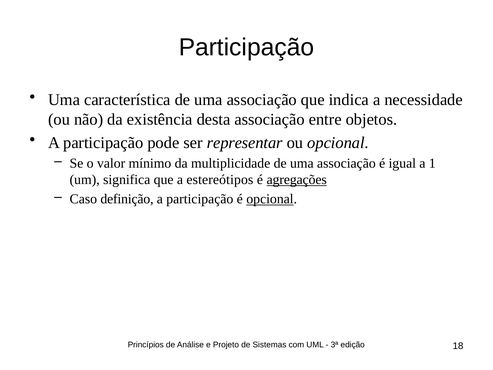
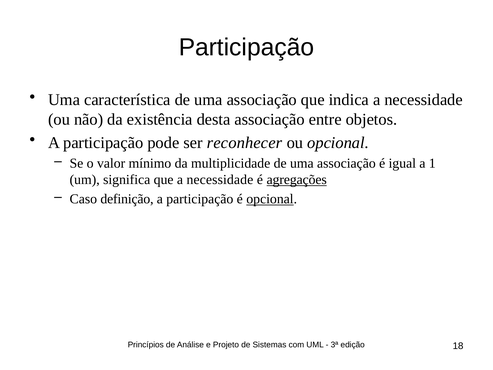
representar: representar -> reconhecer (245, 142)
que a estereótipos: estereótipos -> necessidade (220, 180)
